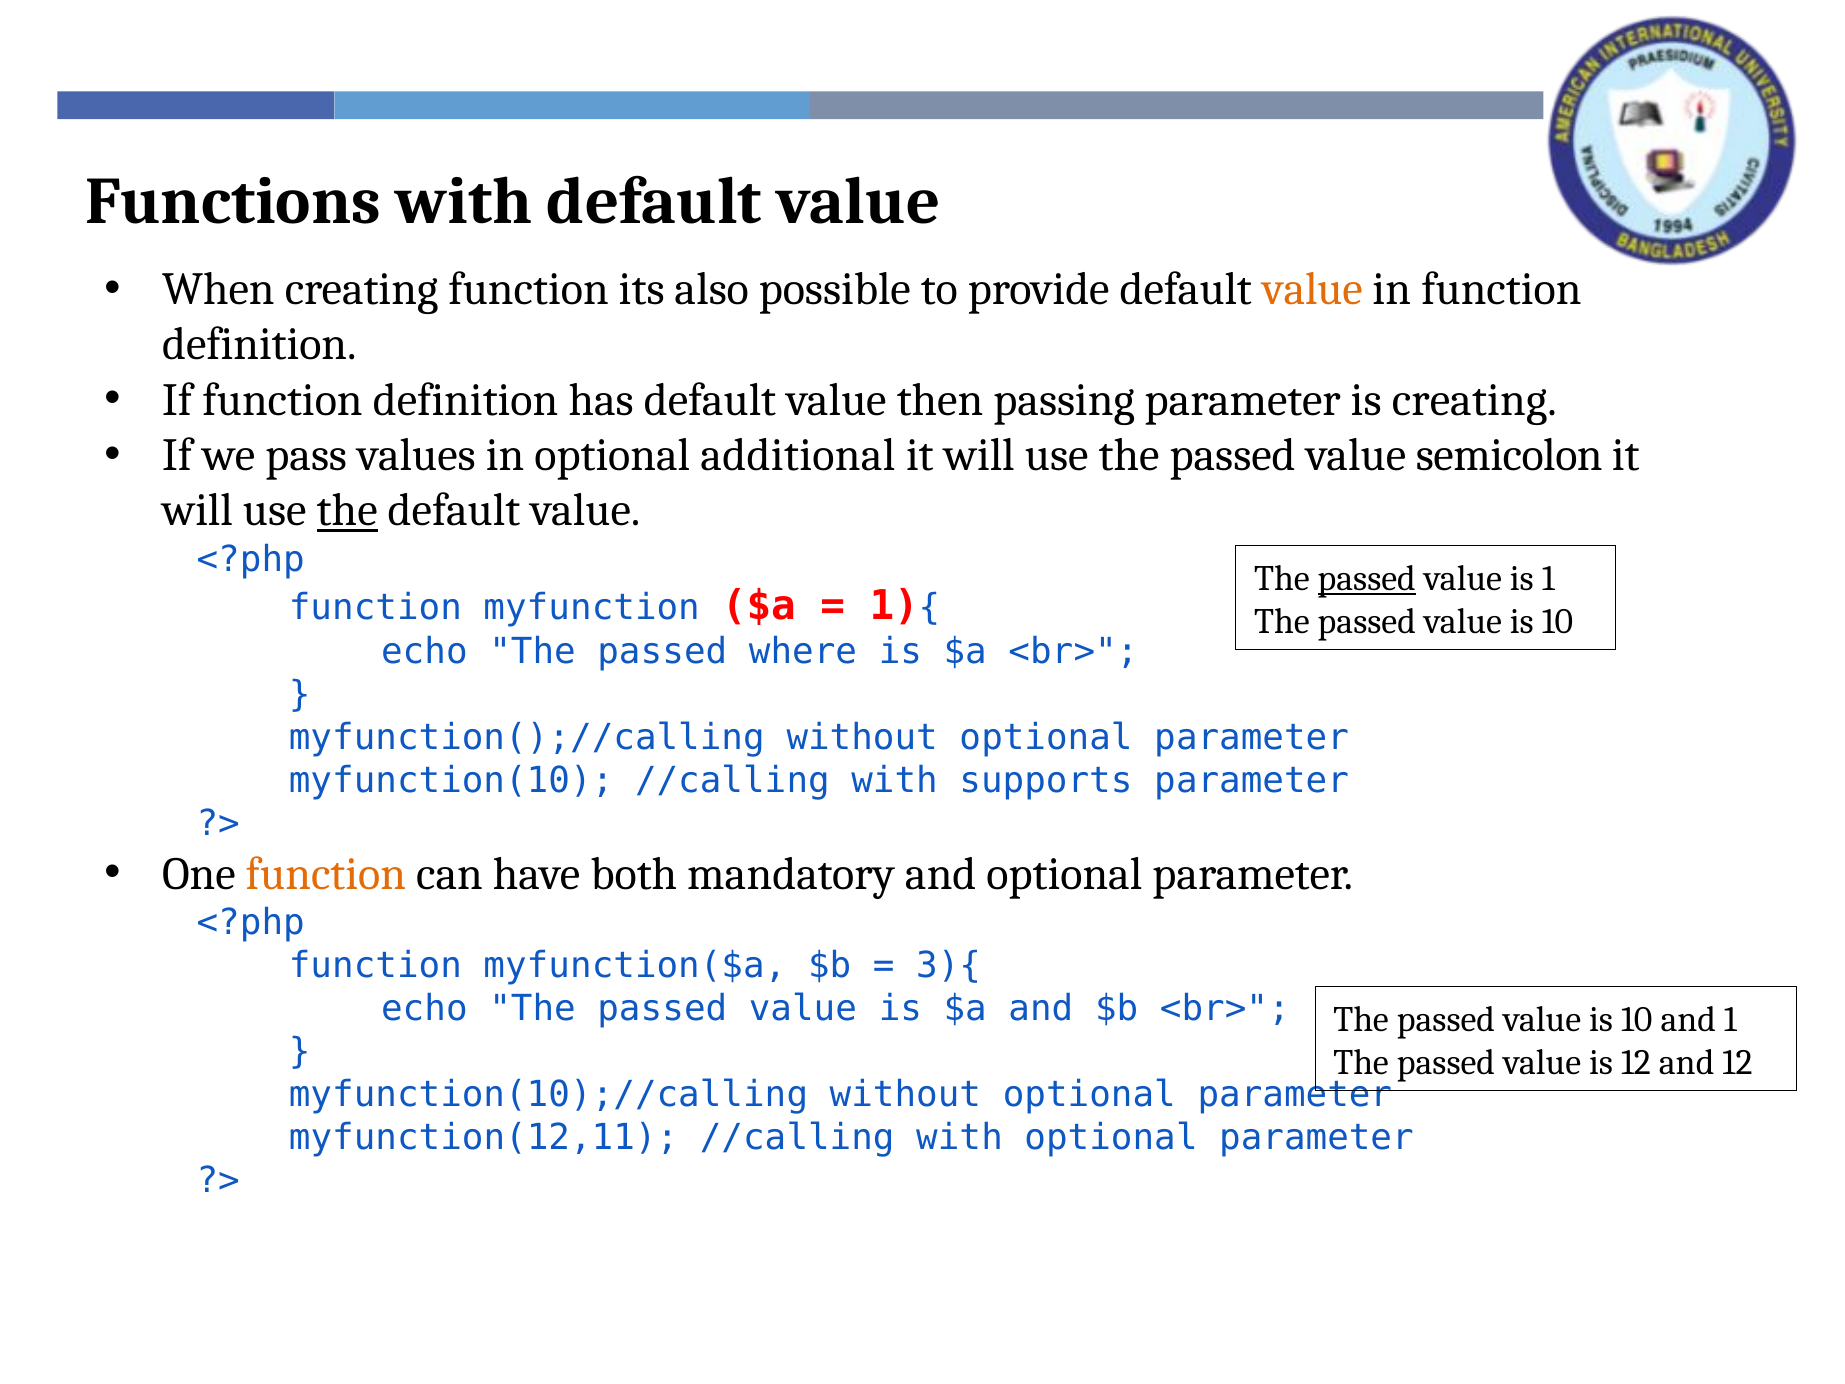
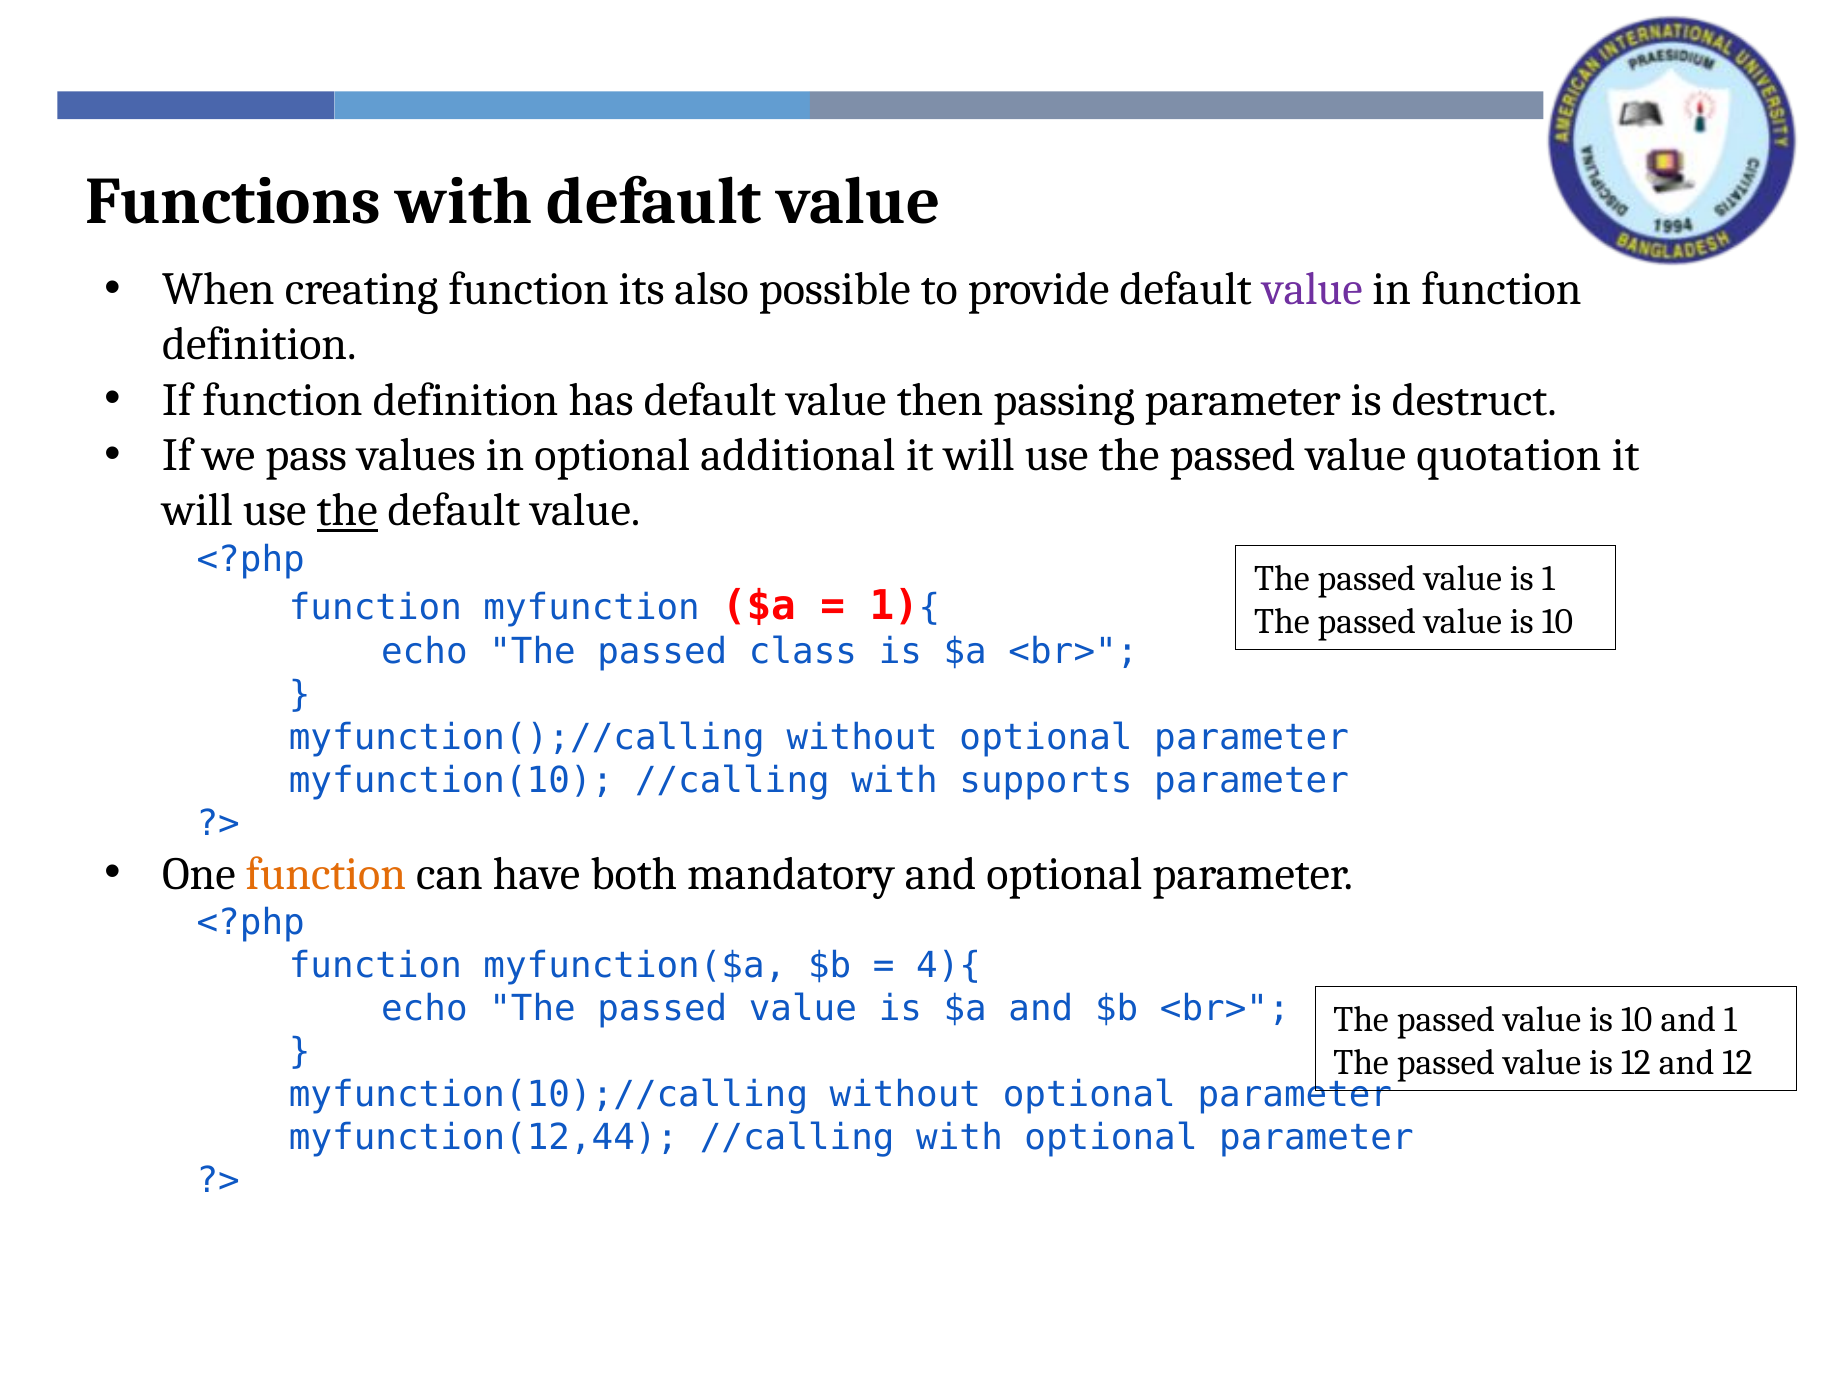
value colour: orange -> purple (1312, 289)
is creating: creating -> destruct (1474, 400)
semicolon: semicolon -> quotation (1509, 455)
passed underline: present -> none (1367, 579)
where: where -> class (803, 651)
3){: 3){ -> 4){ (949, 965)
myfunction(12,11: myfunction(12,11 -> myfunction(12,44 (484, 1138)
